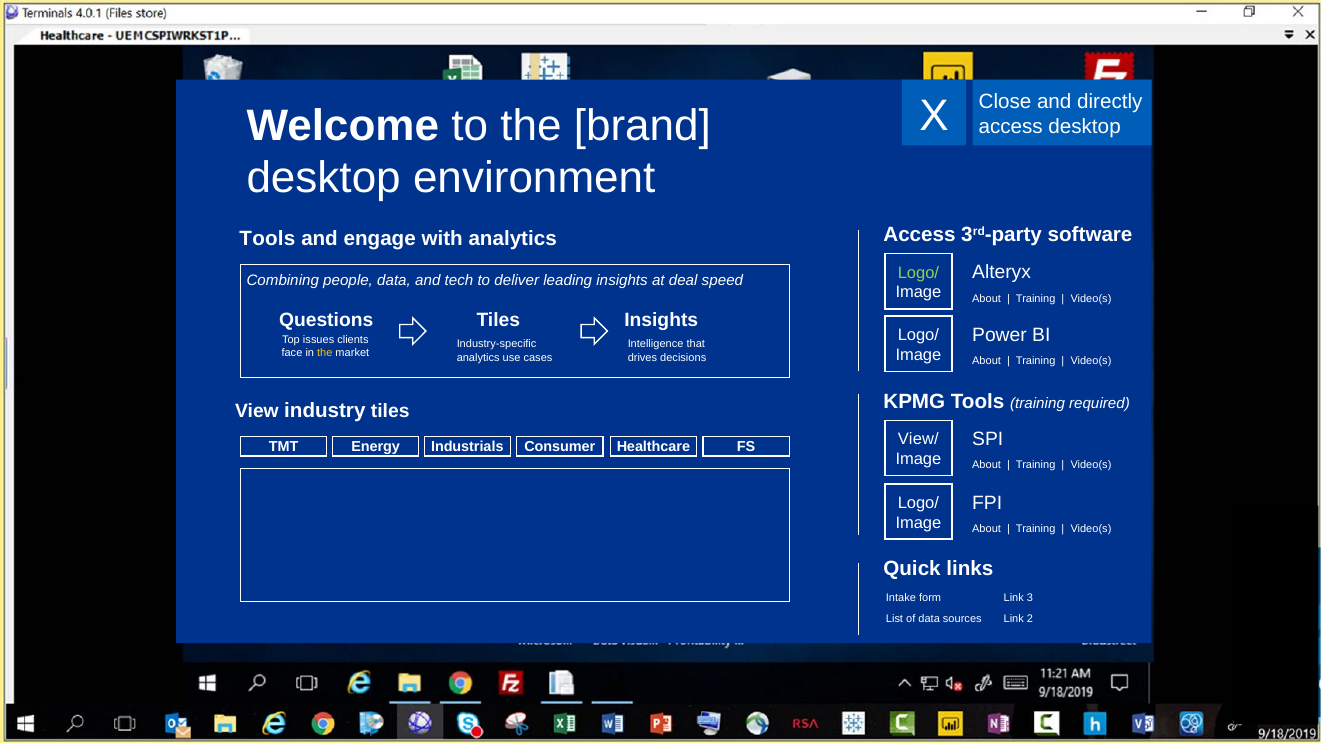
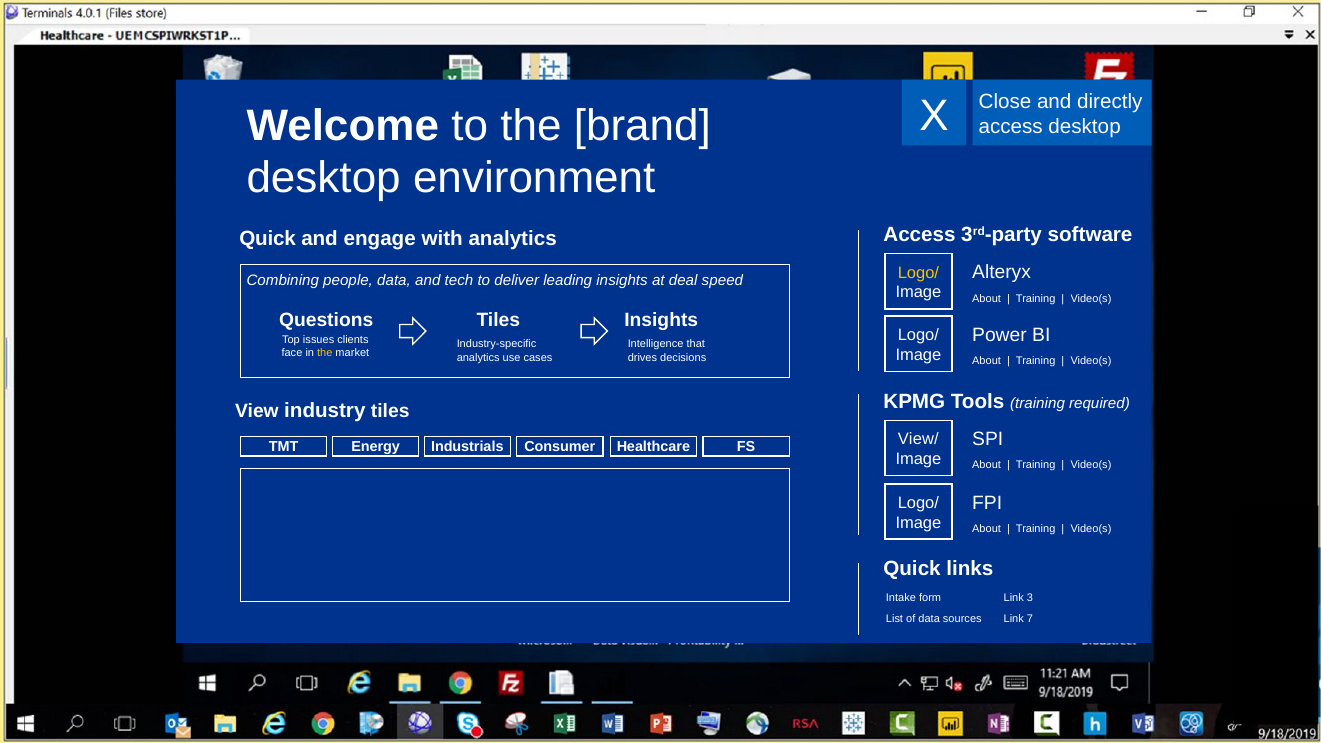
Tools: Tools -> Quick (268, 238)
Logo/ colour: light green -> yellow (918, 273)
Link 2: 2 -> 7 (1030, 619)
